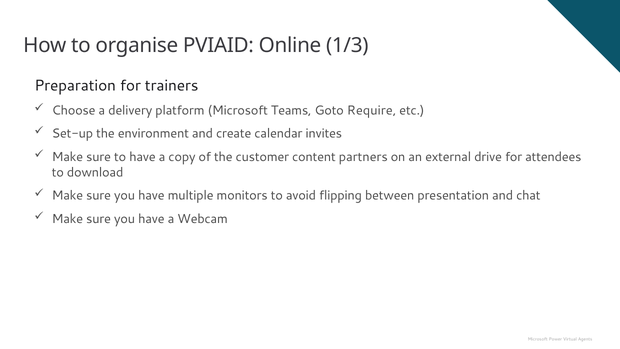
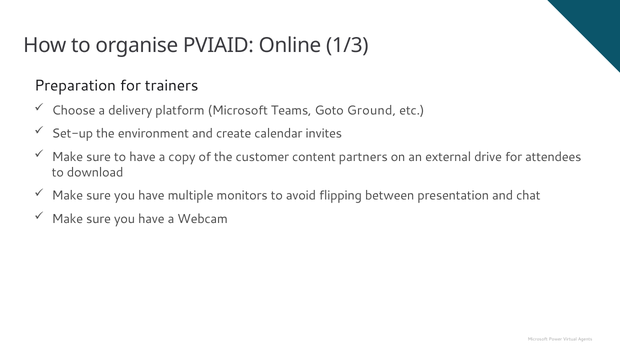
Require: Require -> Ground (372, 110)
